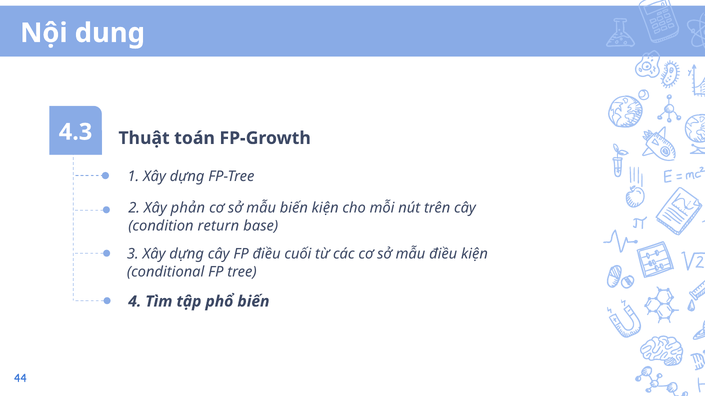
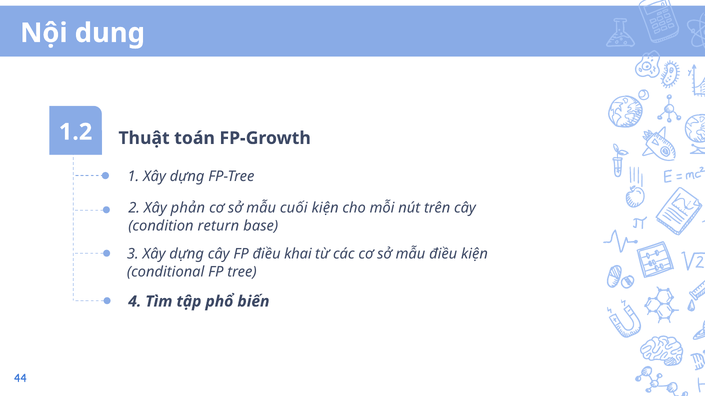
4.3: 4.3 -> 1.2 (76, 132)
mẫu biến: biến -> cuối (294, 208)
cuối: cuối -> khai (298, 255)
